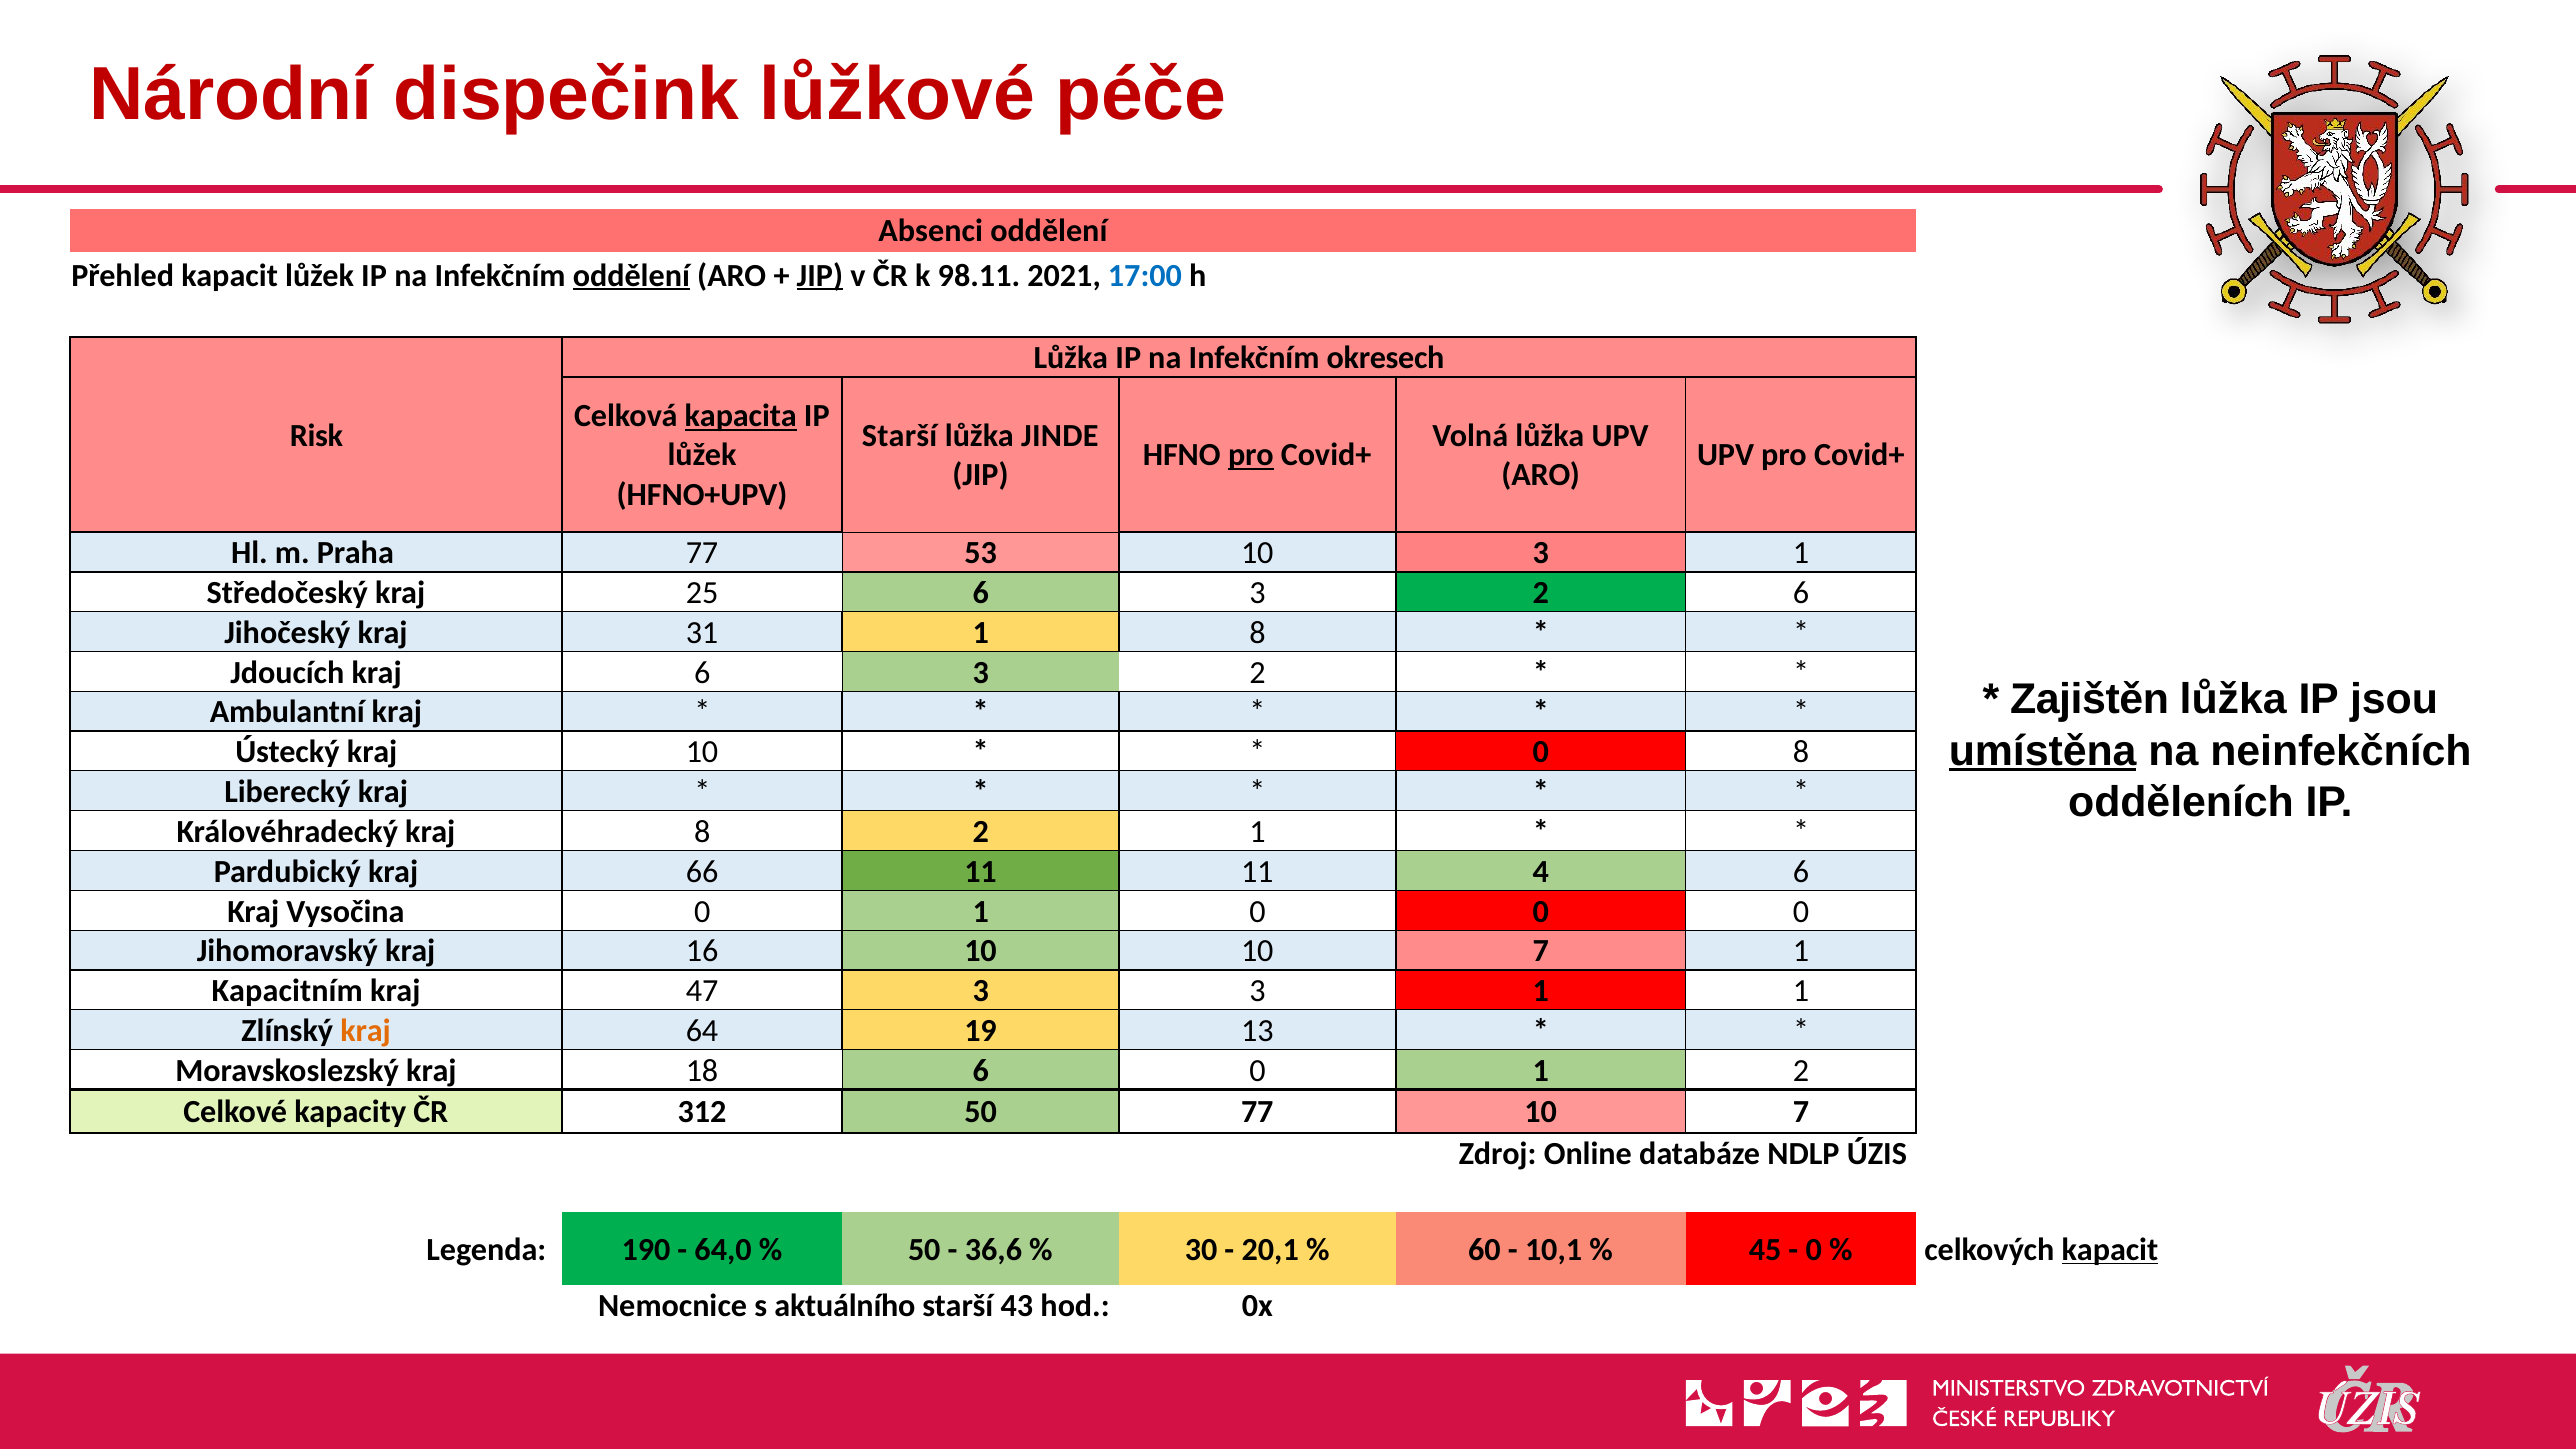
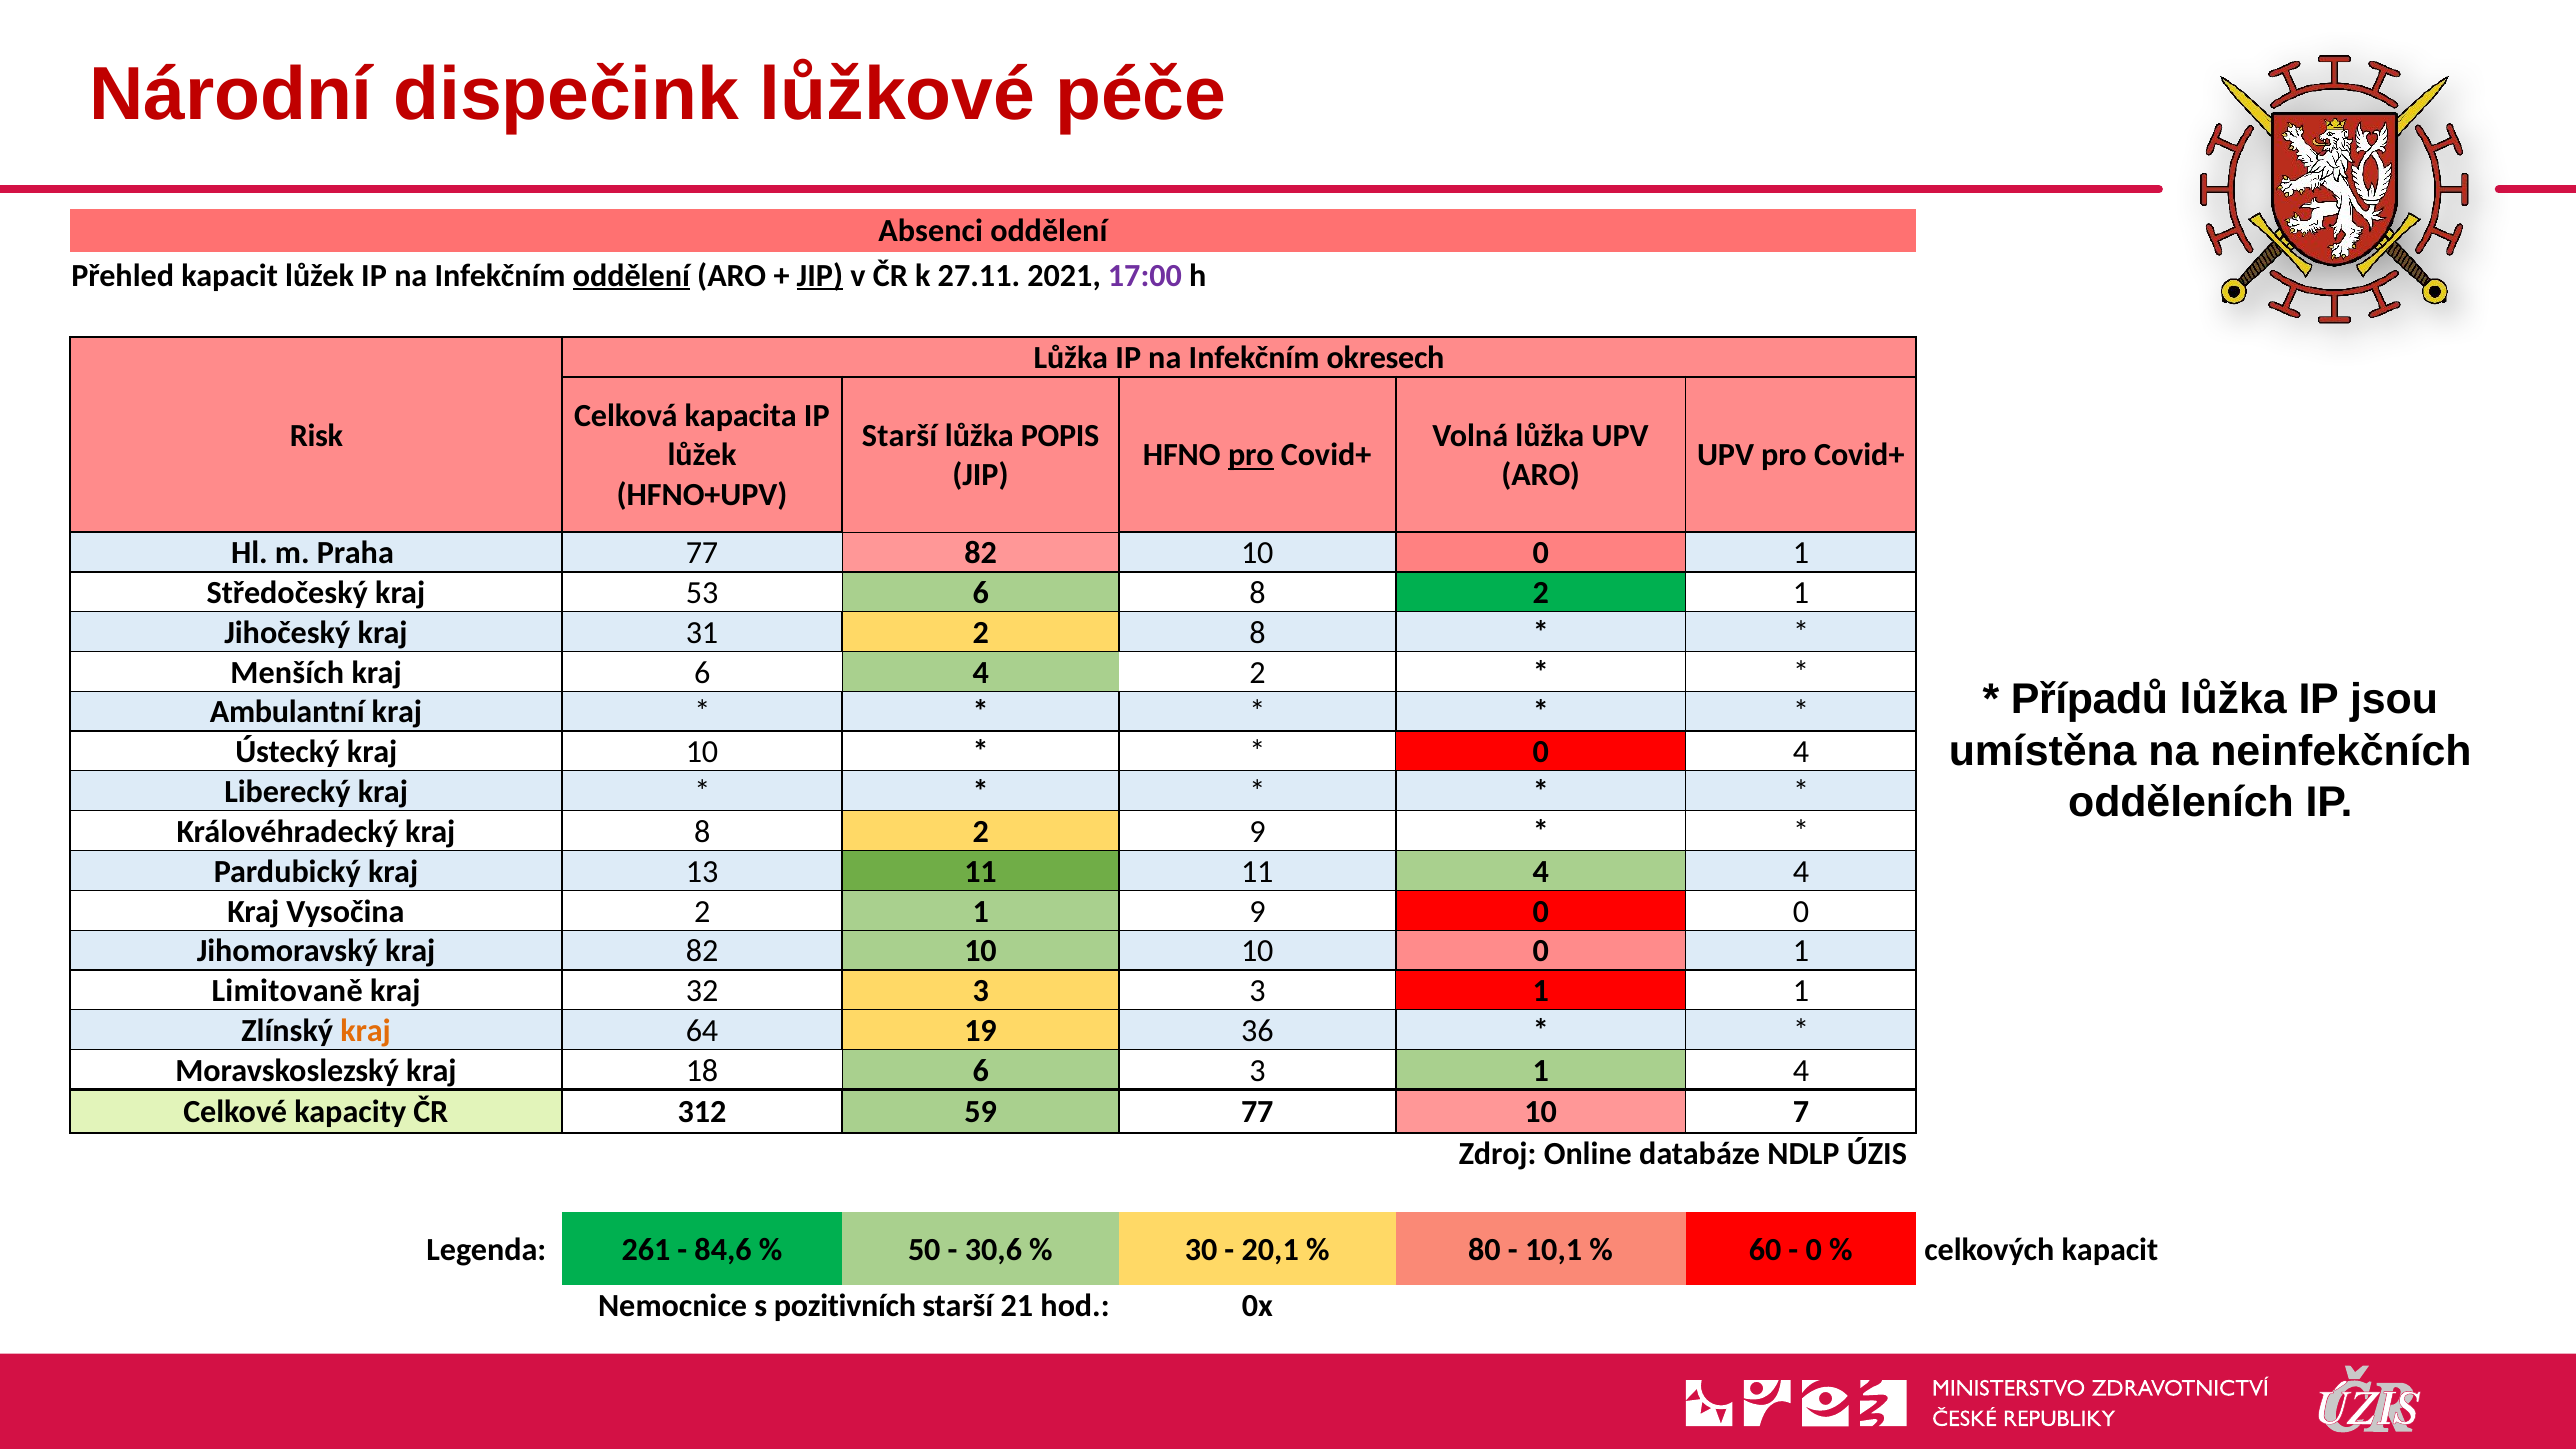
98.11: 98.11 -> 27.11 (979, 276)
17:00 colour: blue -> purple (1145, 276)
kapacita underline: present -> none (741, 416)
JINDE: JINDE -> POPIS (1060, 436)
77 53: 53 -> 82 (981, 553)
3: 3 -> 0 (1541, 553)
25: 25 -> 53 (702, 593)
3: 3 -> 8 (1257, 593)
6: 6 -> 1 (1801, 593)
31 1: 1 -> 2 (981, 633)
Jdoucích: Jdoucích -> Menších (287, 672)
kraj 6 3: 3 -> 4 (981, 672)
Zajištěn: Zajištěn -> Případů (2090, 700)
umístěna underline: present -> none (2043, 751)
0 8: 8 -> 4 (1801, 752)
2 1: 1 -> 9 (1257, 832)
66: 66 -> 13 (702, 872)
4 6: 6 -> 4 (1801, 872)
Vysočina 0: 0 -> 2 (702, 911)
1 0: 0 -> 9 (1257, 911)
kraj 16: 16 -> 82 (702, 951)
10 10 7: 7 -> 0 (1541, 951)
Kapacitním: Kapacitním -> Limitovaně (287, 991)
47: 47 -> 32 (702, 991)
13: 13 -> 36 (1257, 1031)
6 0: 0 -> 3 (1257, 1071)
1 2: 2 -> 4 (1801, 1071)
312 50: 50 -> 59 (981, 1112)
190: 190 -> 261 (646, 1250)
64,0: 64,0 -> 84,6 (723, 1250)
36,6: 36,6 -> 30,6 (993, 1250)
60: 60 -> 80 (1484, 1250)
45: 45 -> 60 (1765, 1250)
kapacit underline: present -> none (2110, 1250)
aktuálního: aktuálního -> pozitivních (845, 1306)
43: 43 -> 21 (1017, 1306)
